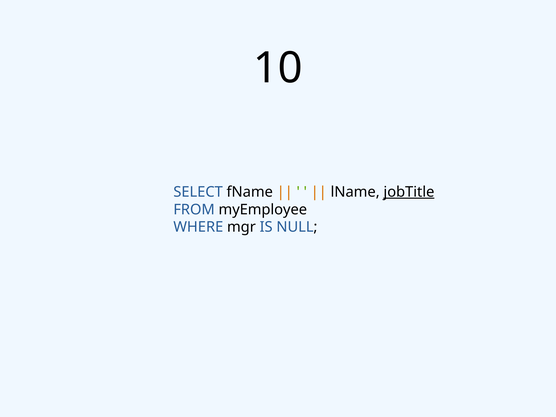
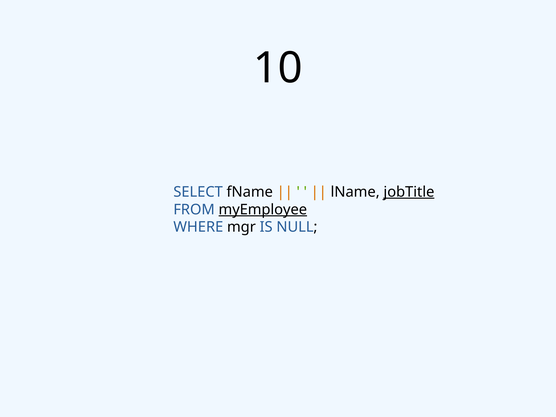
myEmployee underline: none -> present (263, 210)
